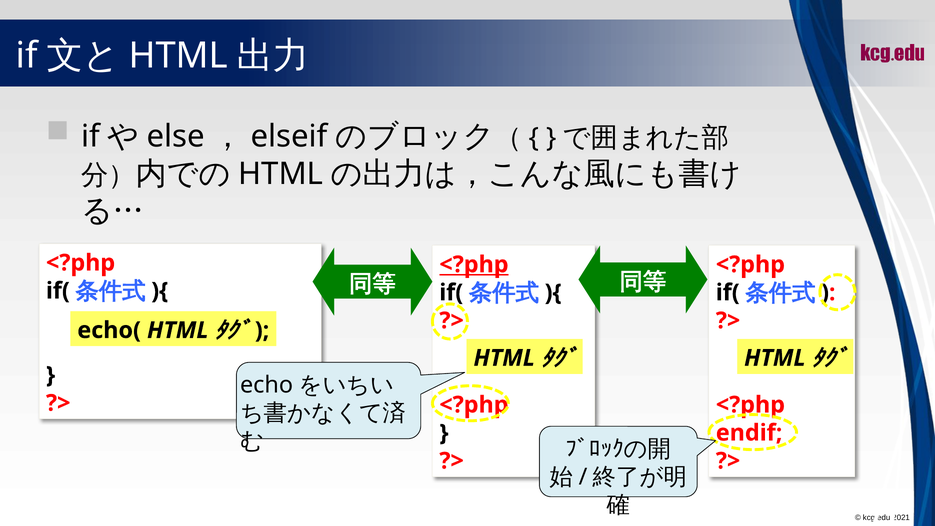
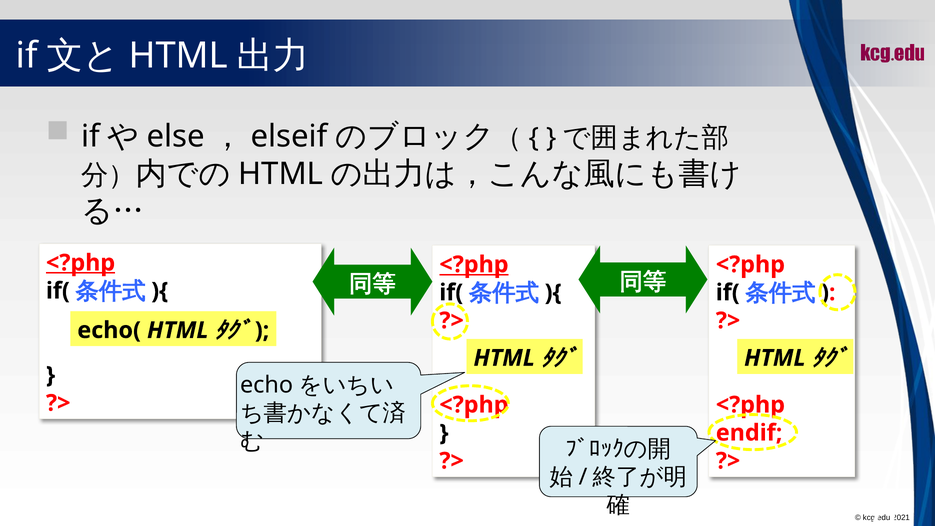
<?php underline: none -> present (81, 263)
